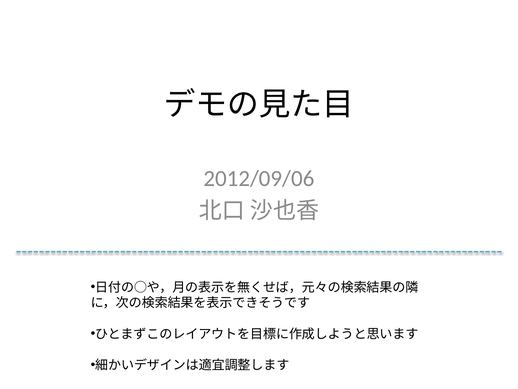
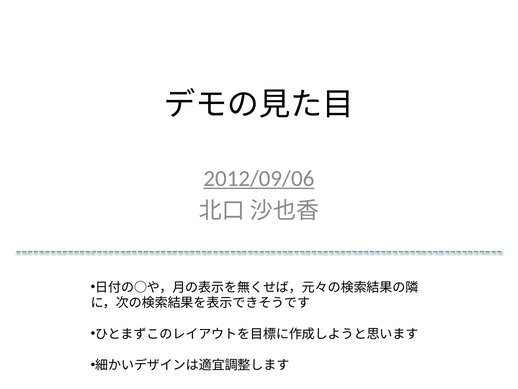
2012/09/06 underline: none -> present (259, 178)
